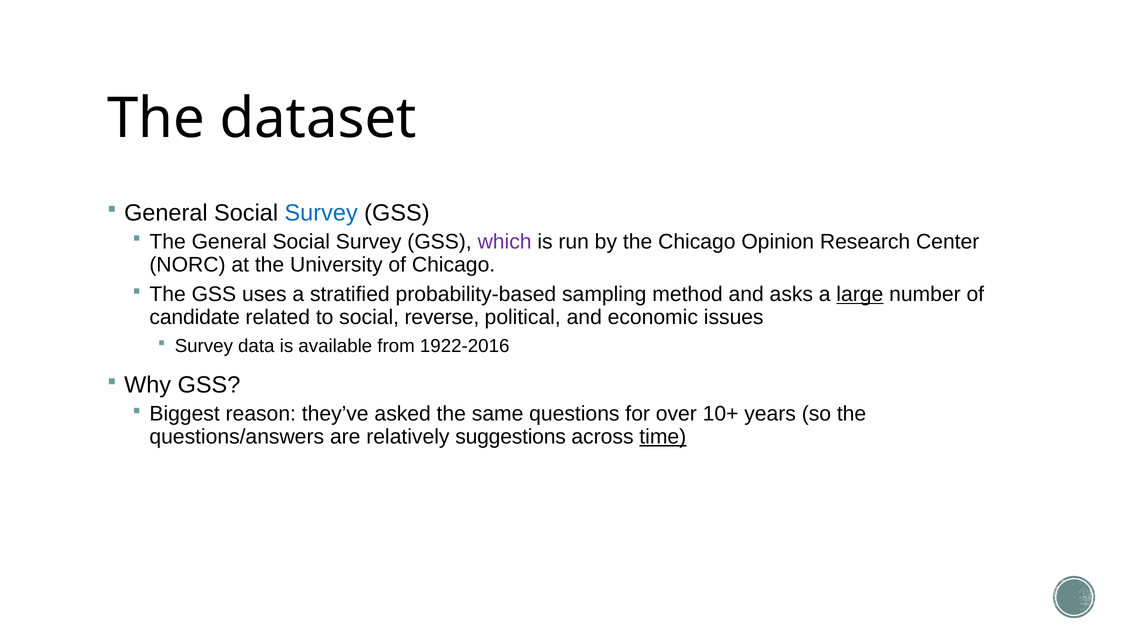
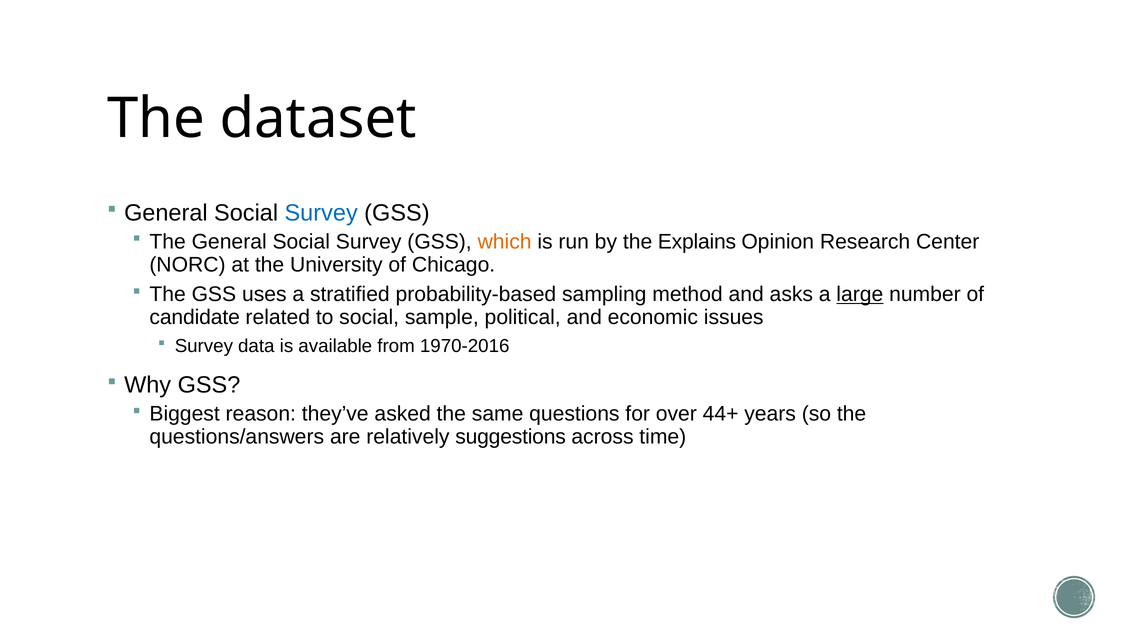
which colour: purple -> orange (505, 241)
the Chicago: Chicago -> Explains (697, 241)
reverse: reverse -> sample (442, 317)
1922-2016: 1922-2016 -> 1970-2016 (465, 346)
10+: 10+ -> 44+ (721, 413)
time underline: present -> none (663, 436)
